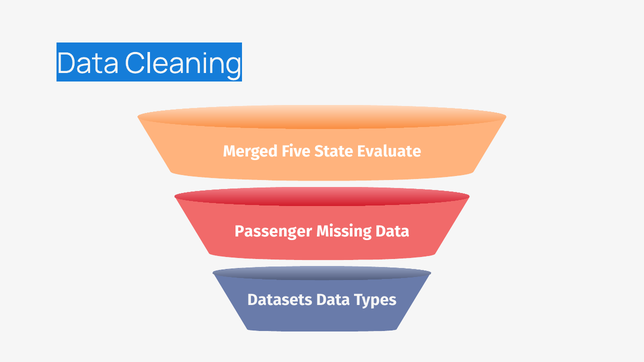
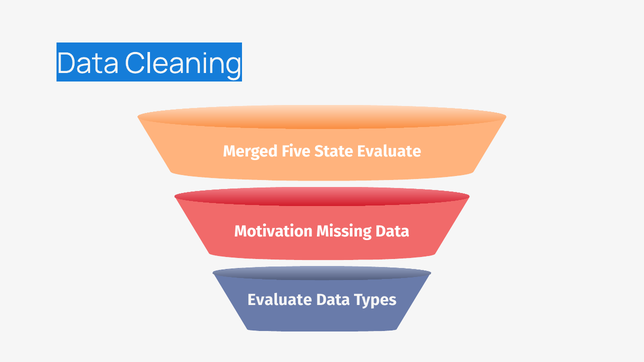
Passenger: Passenger -> Motivation (274, 232)
Datasets: Datasets -> Evaluate (280, 300)
